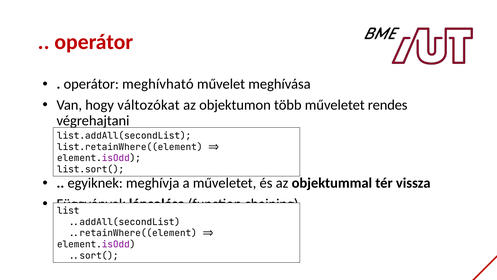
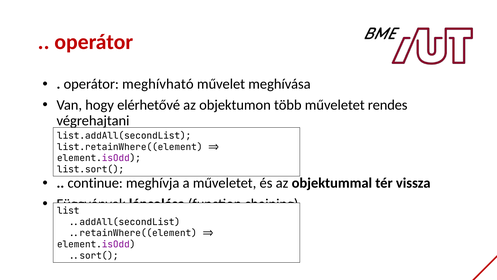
változókat: változókat -> elérhetővé (149, 105)
egyiknek: egyiknek -> continue (95, 183)
